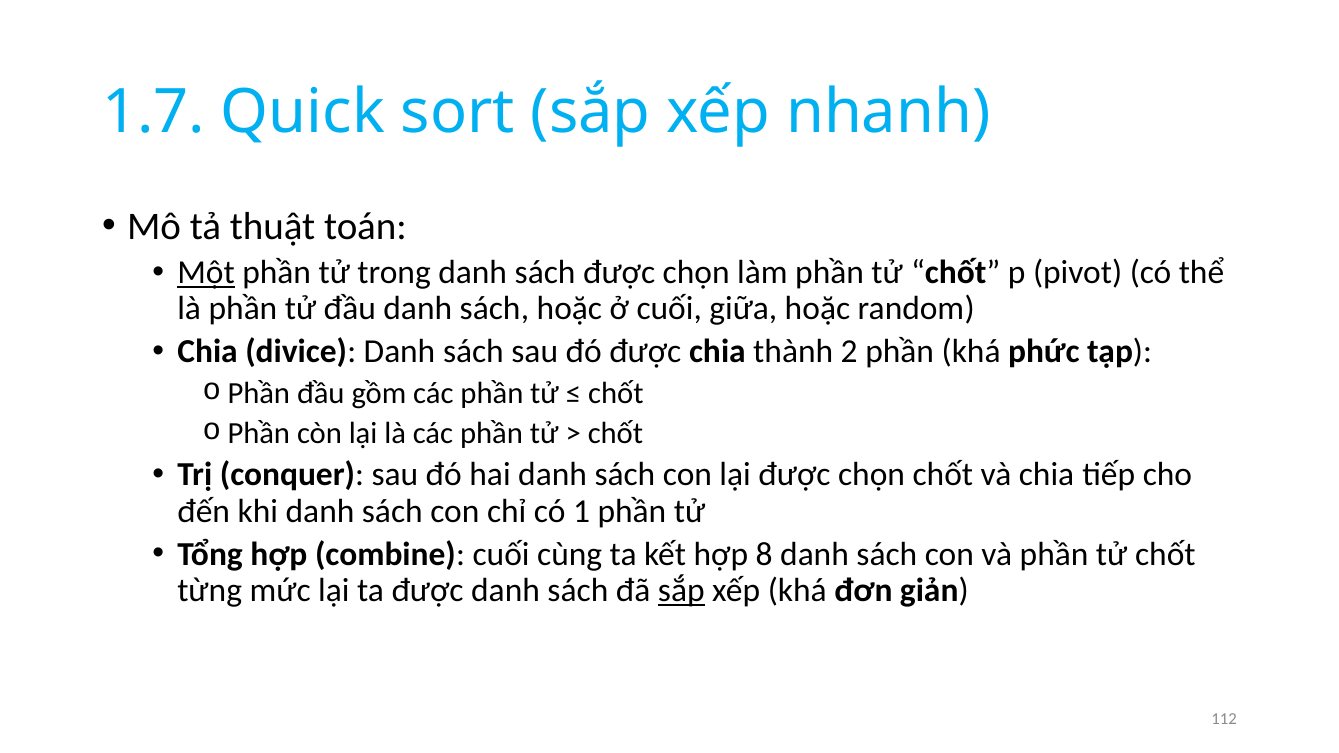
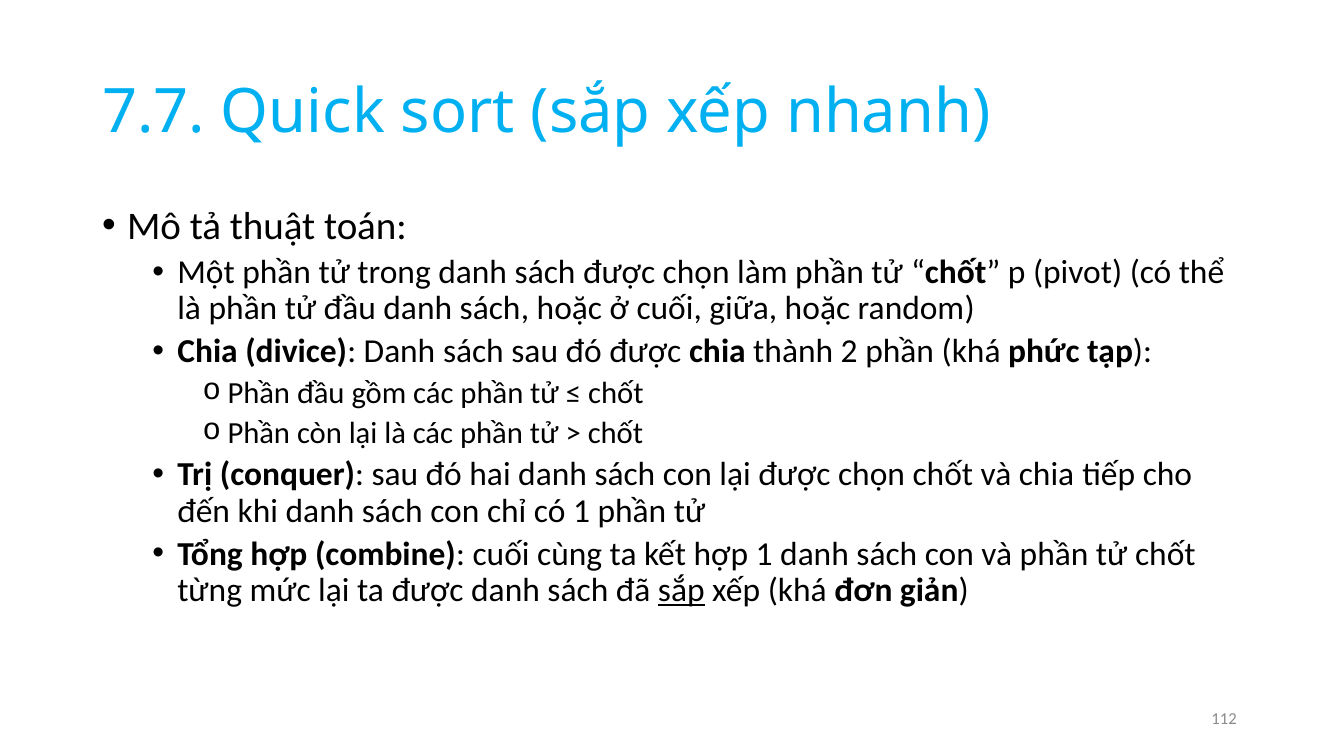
1.7: 1.7 -> 7.7 (154, 112)
Một underline: present -> none (206, 273)
hợp 8: 8 -> 1 (764, 554)
